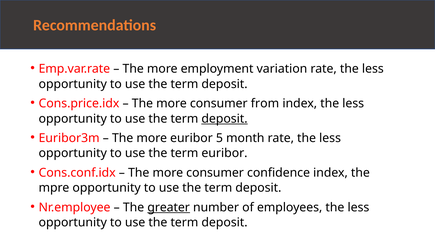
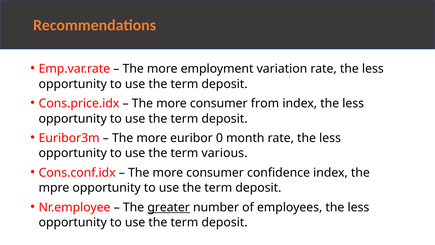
deposit underline: present -> none (225, 118)
5: 5 -> 0 (219, 138)
term euribor: euribor -> various (224, 153)
